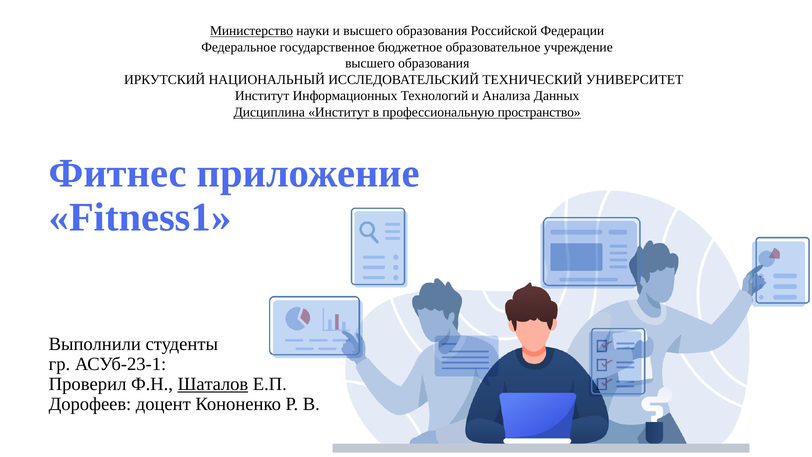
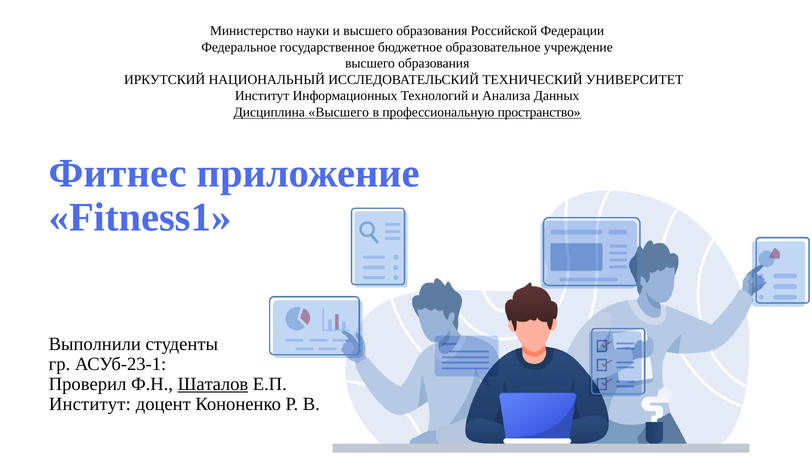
Министерство underline: present -> none (251, 31)
Дисциплина Институт: Институт -> Высшего (339, 112)
Дорофеев: Дорофеев -> Институт (90, 404)
